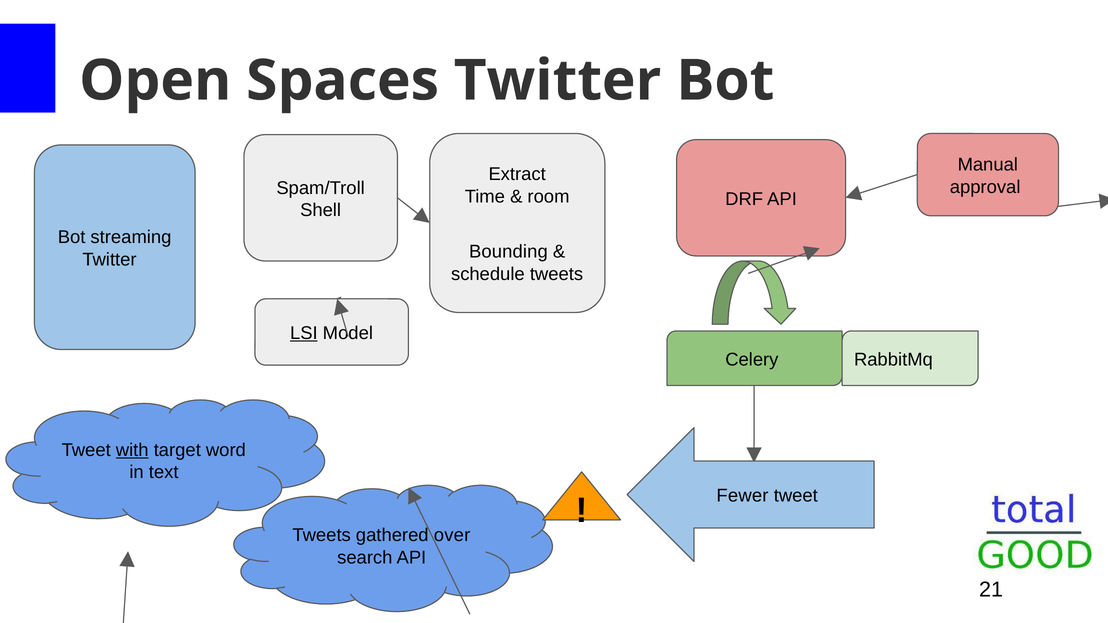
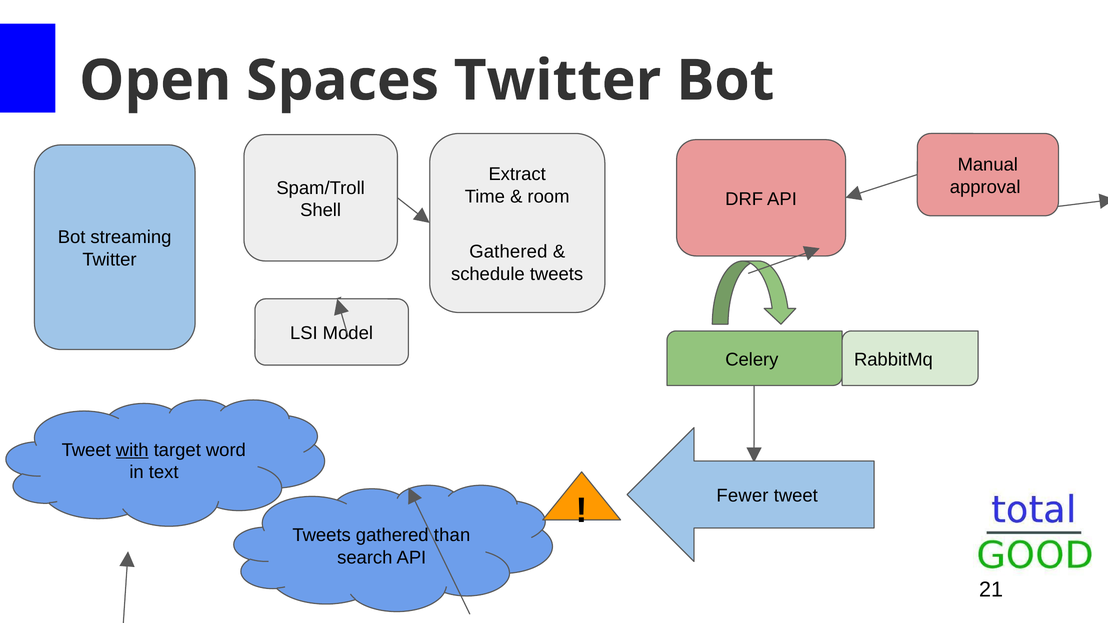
Bounding: Bounding -> Gathered (508, 252)
LSI underline: present -> none (304, 333)
over: over -> than (452, 536)
